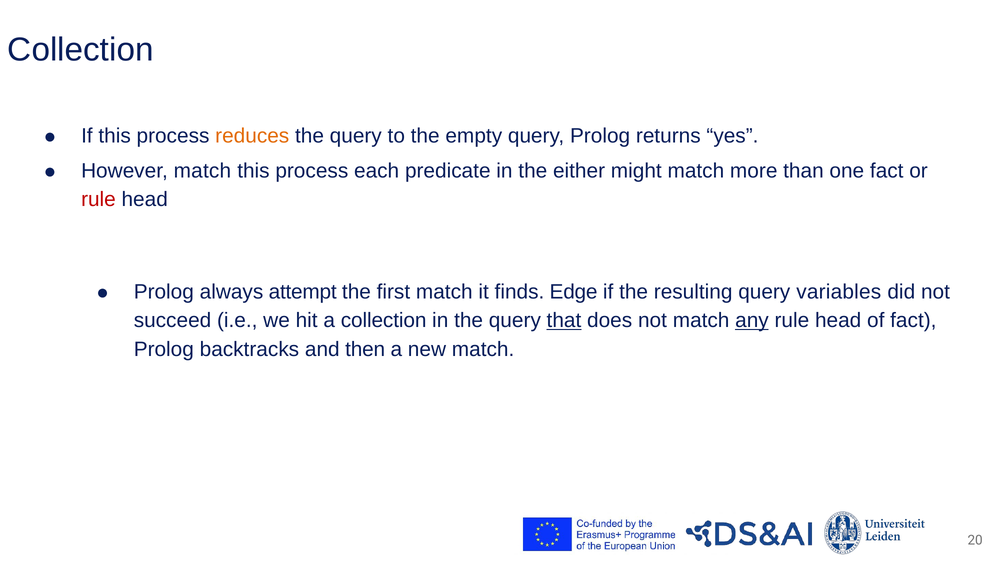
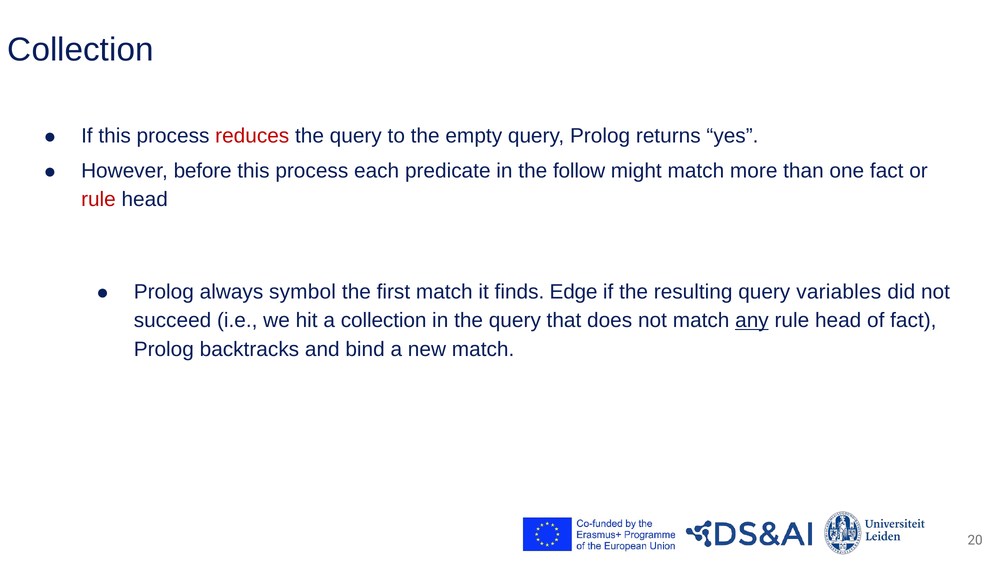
reduces colour: orange -> red (252, 136)
However match: match -> before (203, 171)
either: either -> follow (579, 171)
attempt: attempt -> symbol (302, 292)
that underline: present -> none (564, 321)
then: then -> bind (365, 349)
